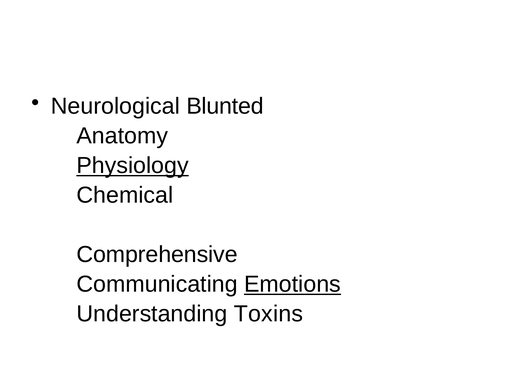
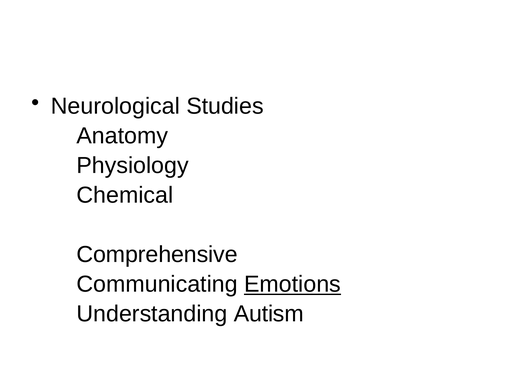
Blunted: Blunted -> Studies (225, 106)
Physiology underline: present -> none (133, 166)
Toxins: Toxins -> Autism (269, 314)
